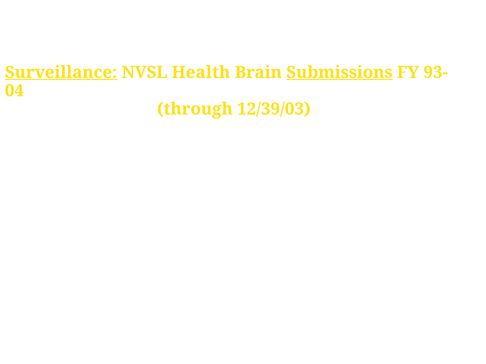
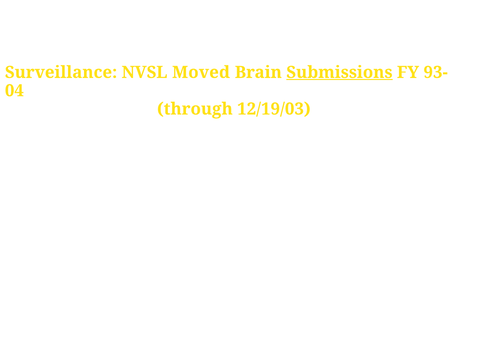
Surveillance underline: present -> none (61, 72)
Health: Health -> Moved (201, 72)
12/39/03: 12/39/03 -> 12/19/03 (274, 109)
